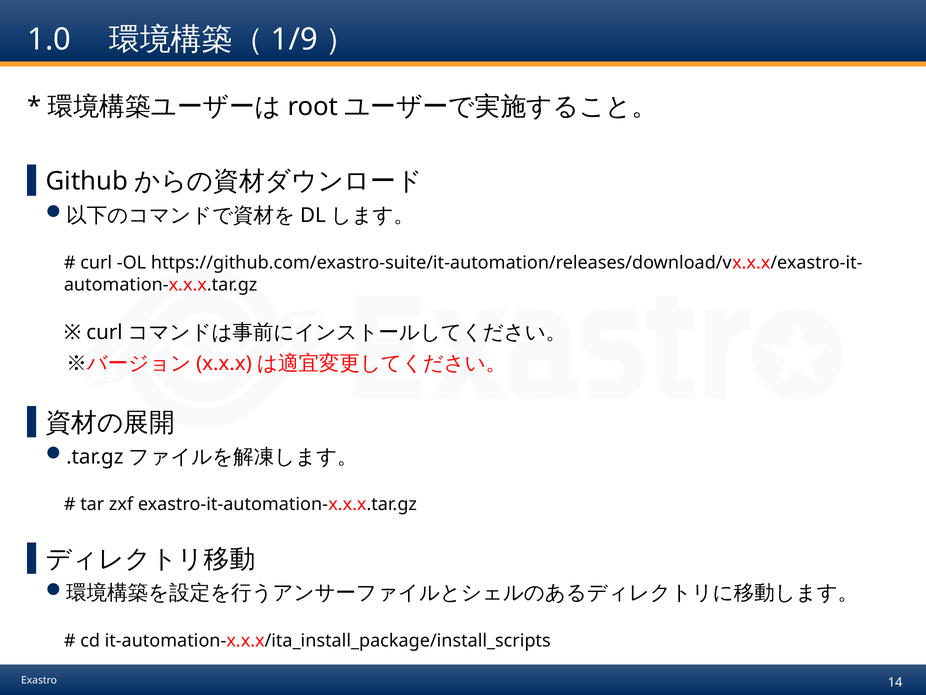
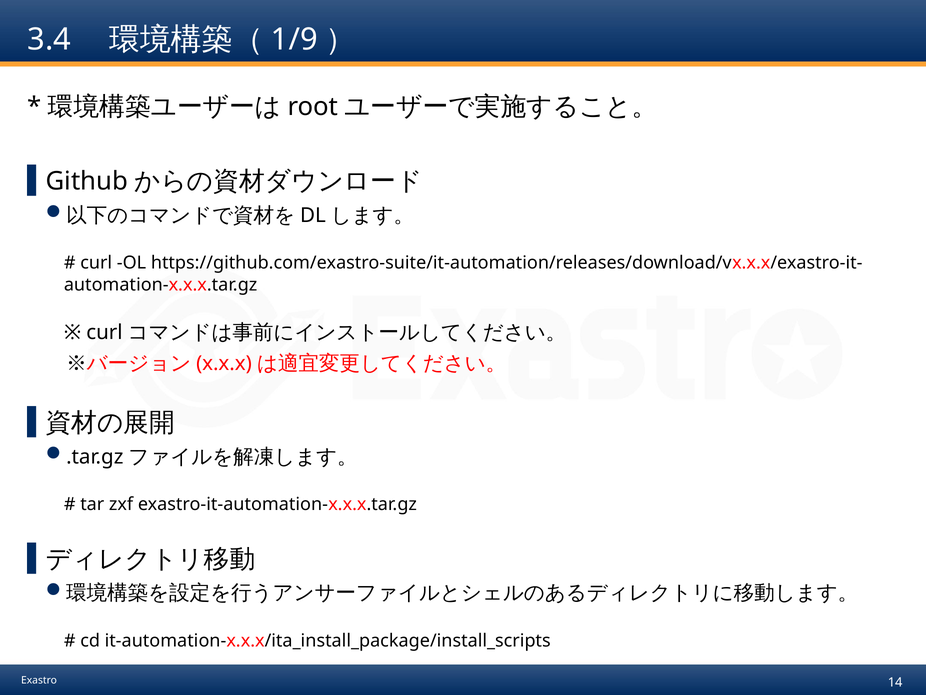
1.0: 1.0 -> 3.4 (49, 39)
